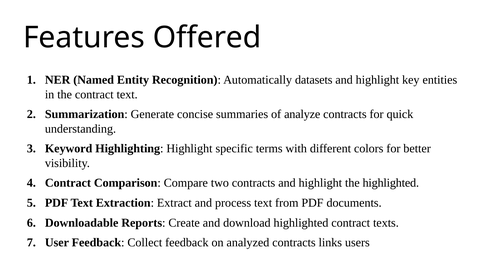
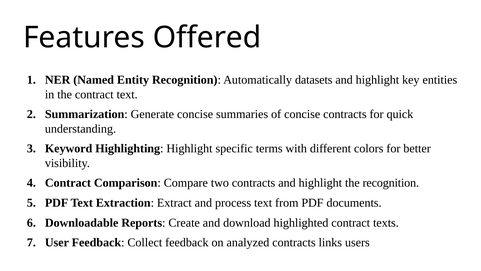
of analyze: analyze -> concise (302, 114)
the highlighted: highlighted -> recognition (391, 183)
